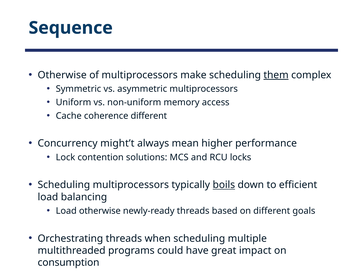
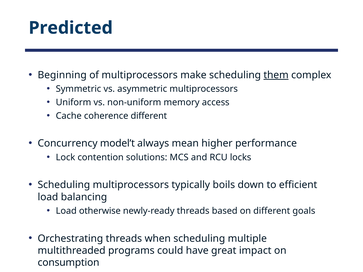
Sequence: Sequence -> Predicted (71, 28)
Otherwise: Otherwise -> Beginning (62, 75)
might’t: might’t -> model’t (117, 143)
boils underline: present -> none (224, 185)
